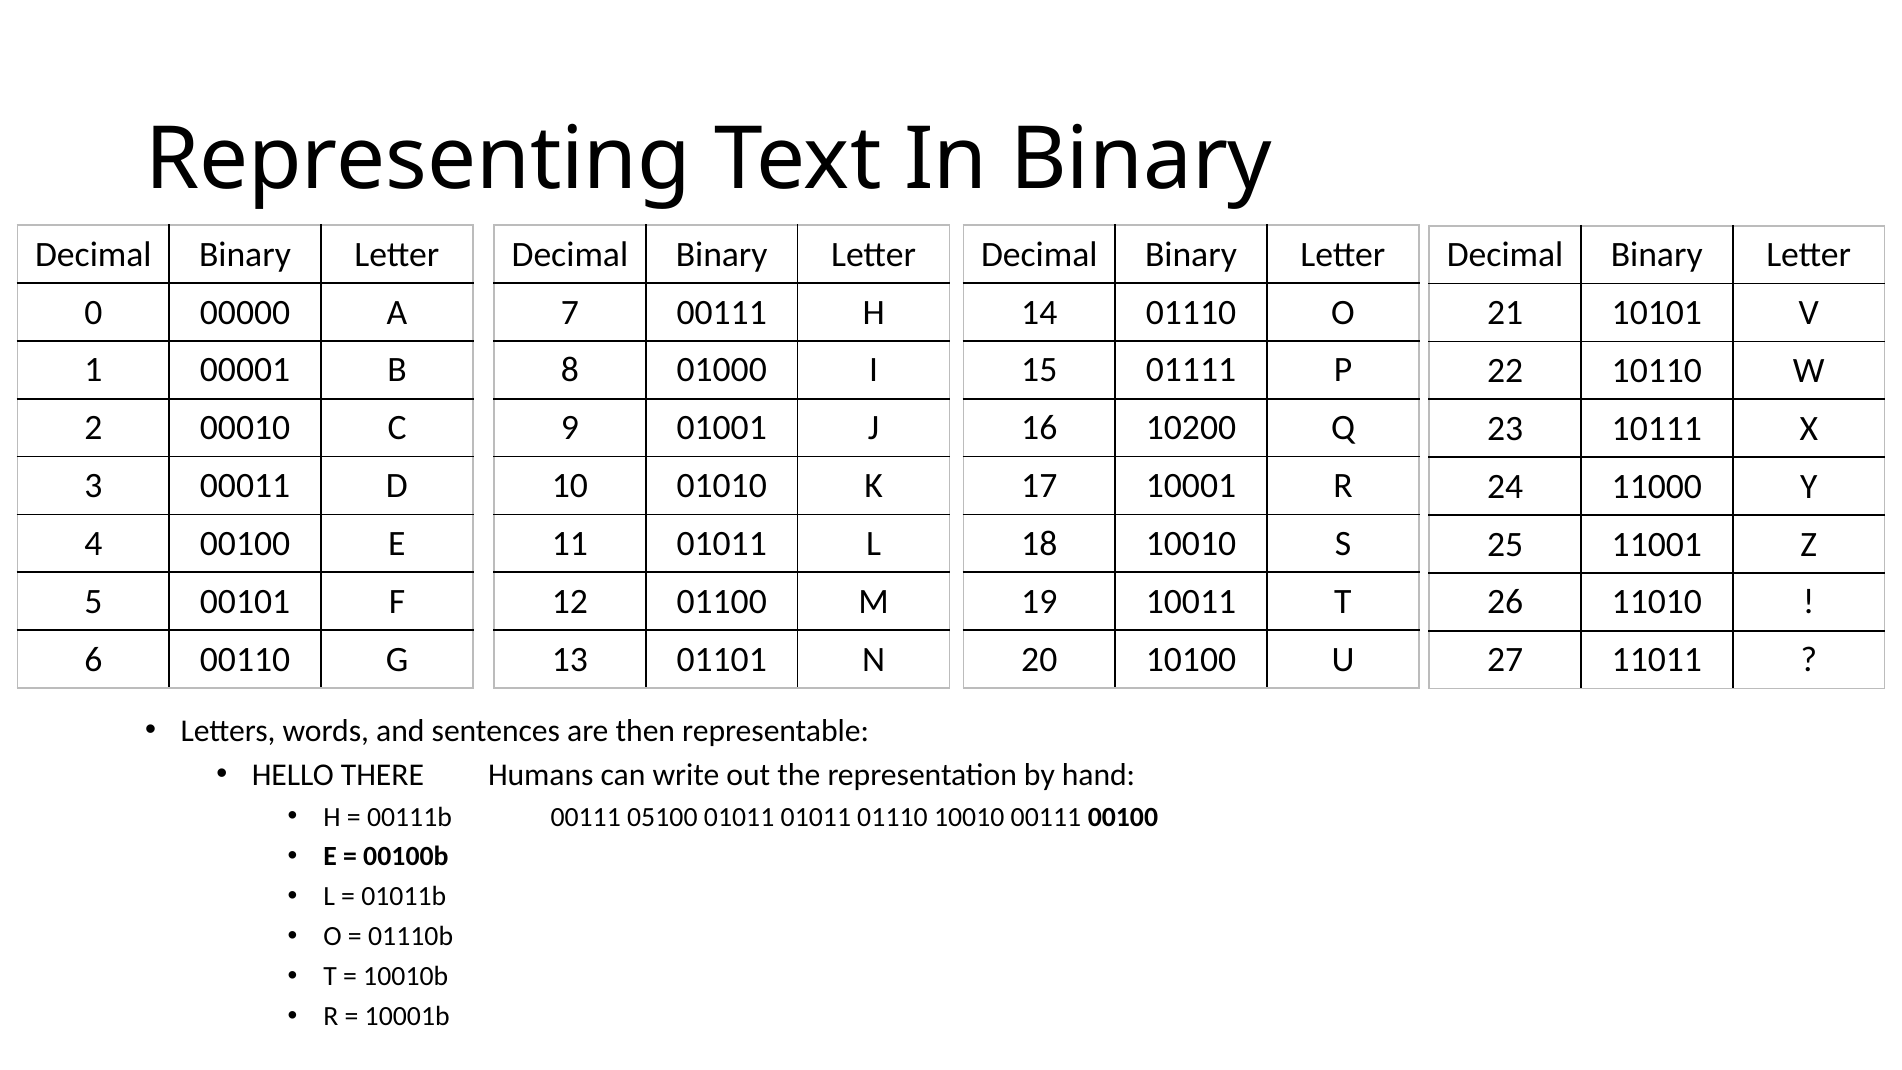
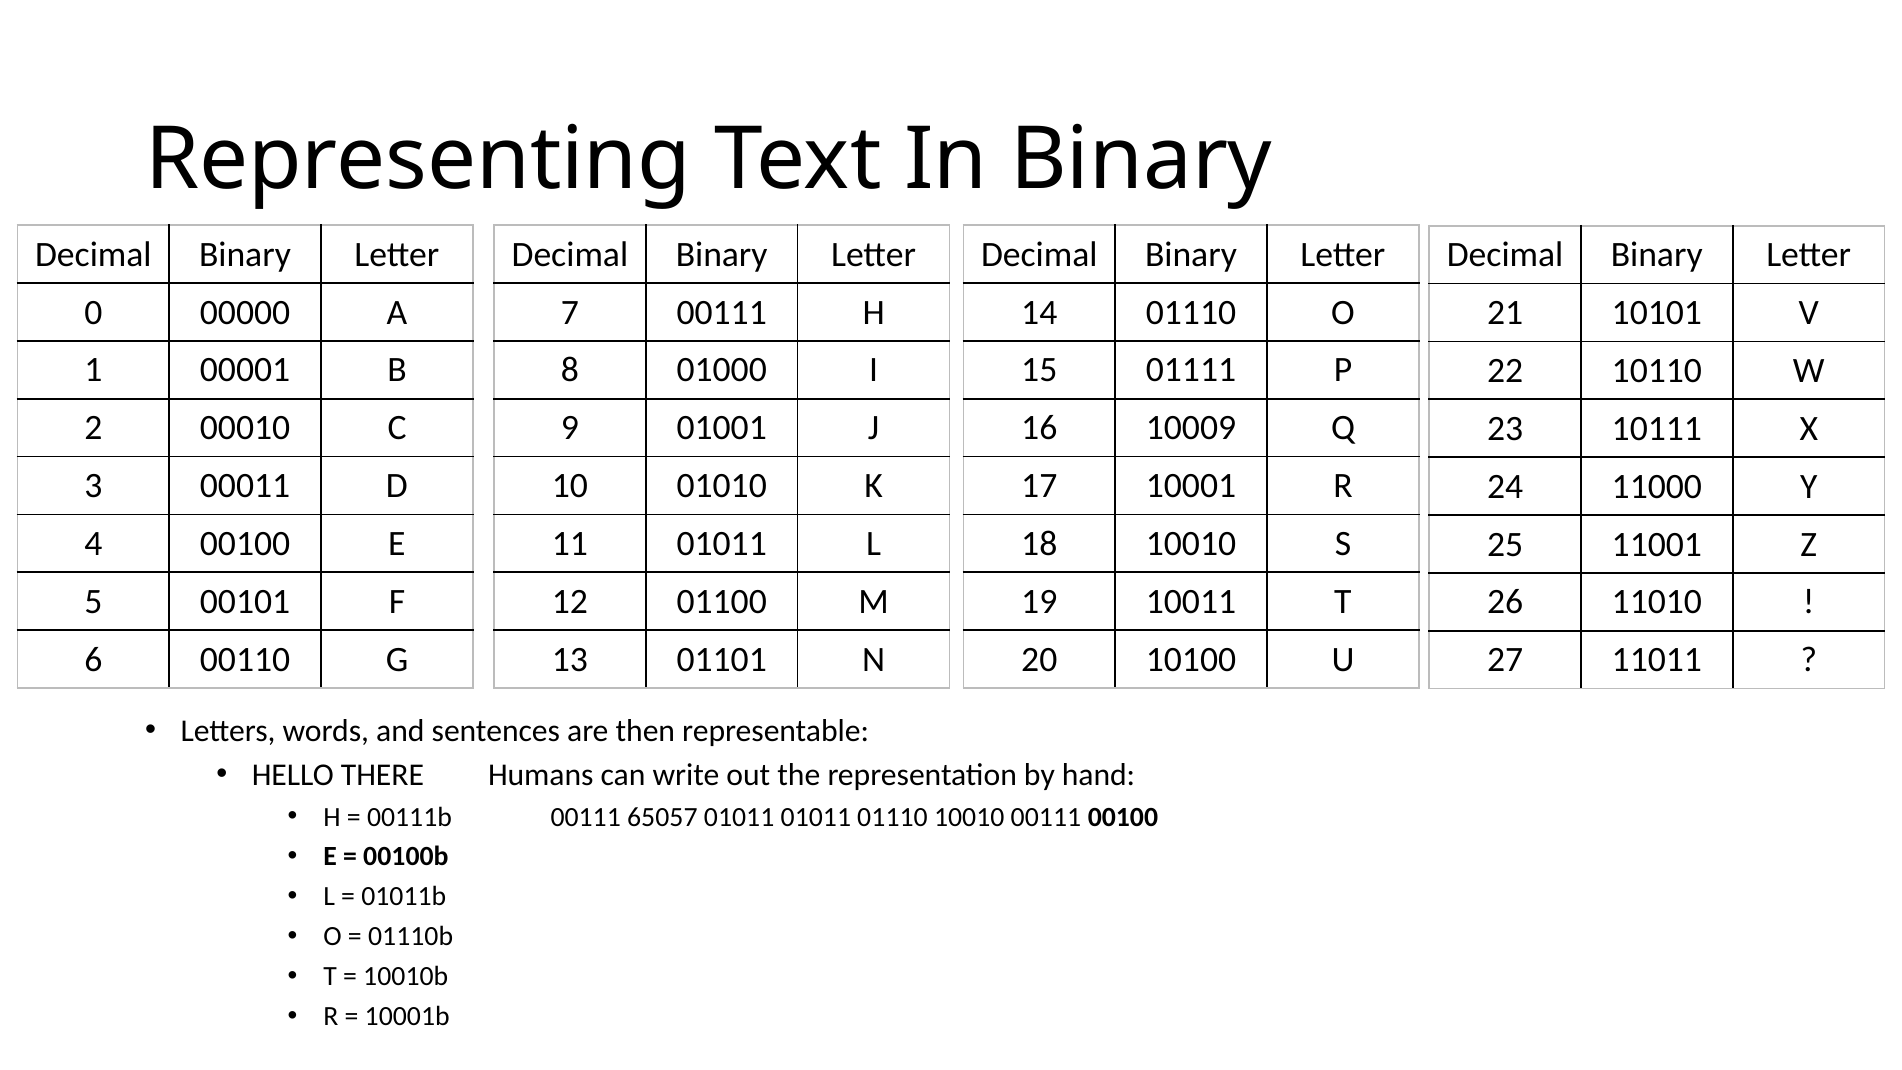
10200: 10200 -> 10009 (1191, 428)
05100: 05100 -> 65057 (662, 817)
